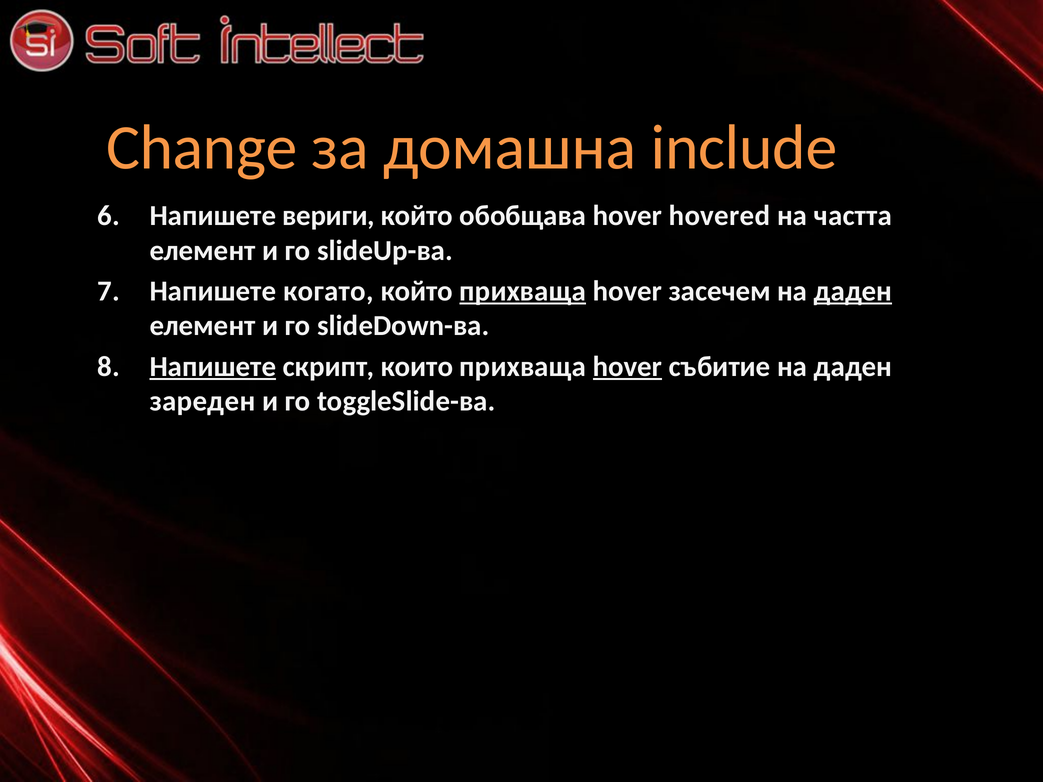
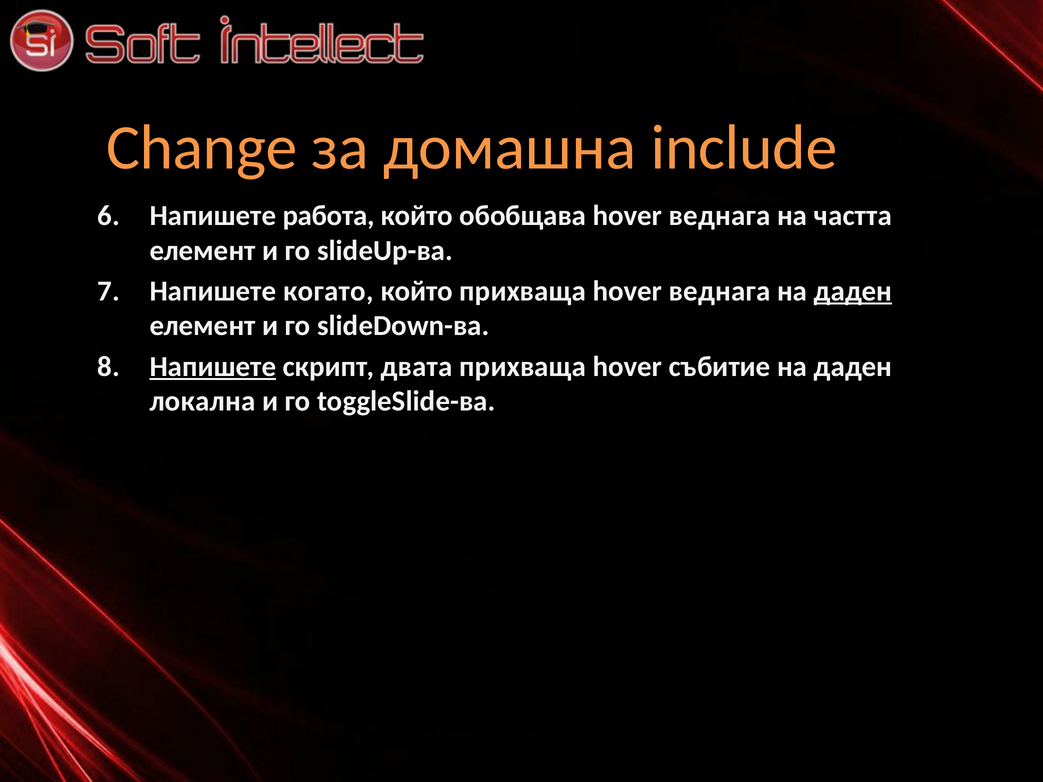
вериги: вериги -> работа (329, 216)
hovered: hovered -> веднага (720, 216)
прихваща underline: present -> none (523, 291)
засечем: засечем -> веднага (720, 291)
които: които -> двата (417, 367)
hover underline: present -> none (628, 367)
зареден: зареден -> локална (202, 401)
